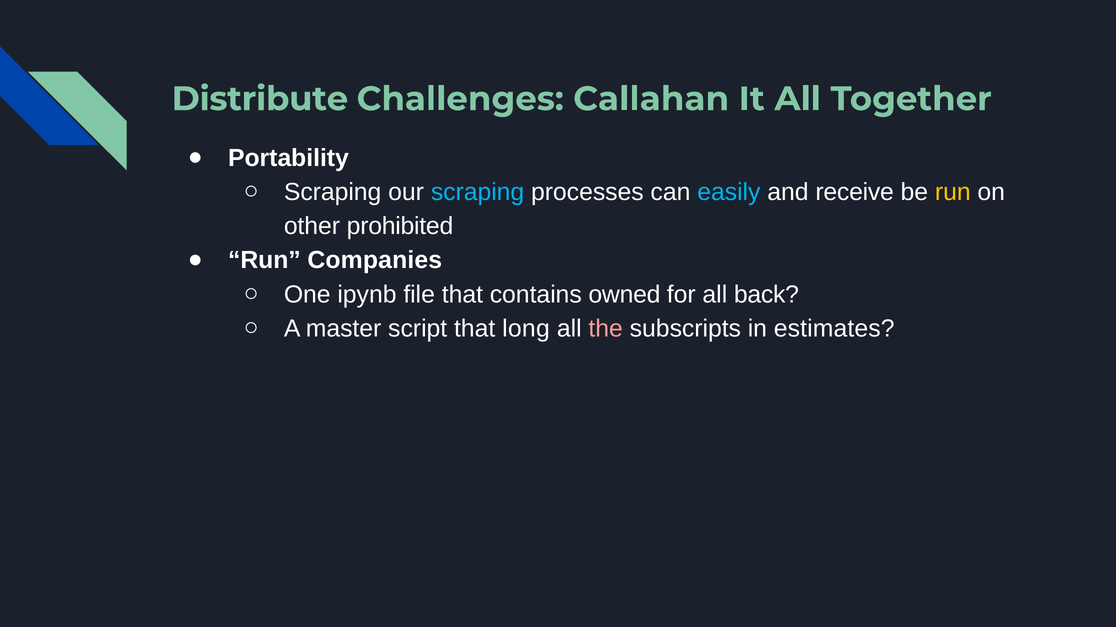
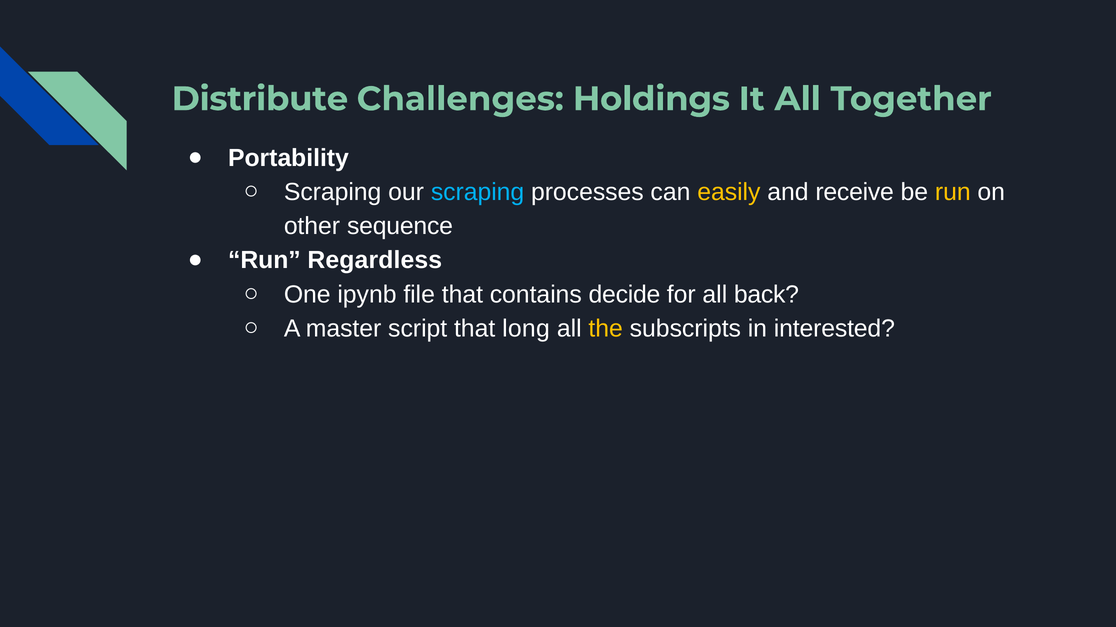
Callahan: Callahan -> Holdings (651, 99)
easily colour: light blue -> yellow (729, 192)
prohibited: prohibited -> sequence (400, 226)
Companies: Companies -> Regardless (375, 261)
owned: owned -> decide (624, 295)
the colour: pink -> yellow (606, 329)
estimates: estimates -> interested (834, 329)
